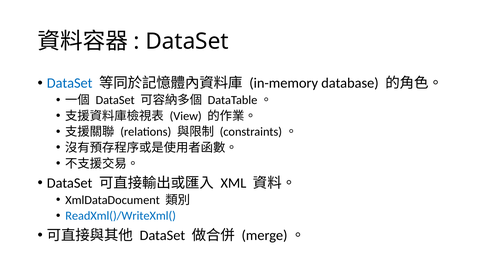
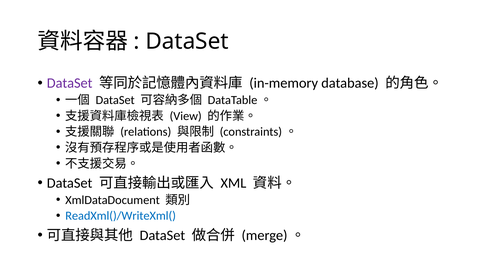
DataSet colour: blue -> purple (70, 83)
